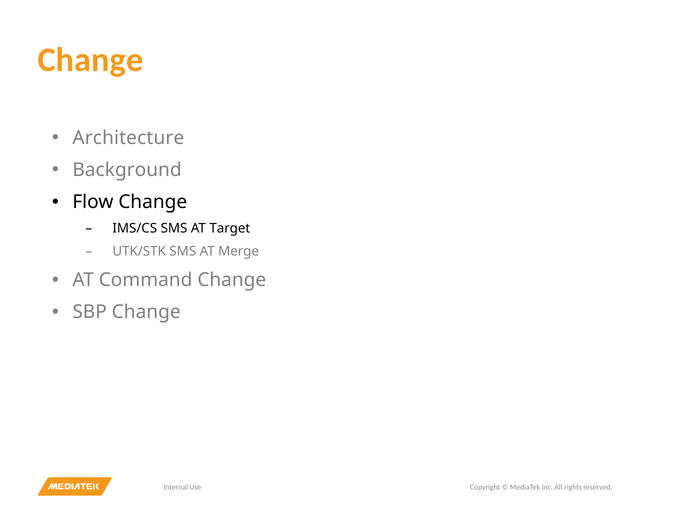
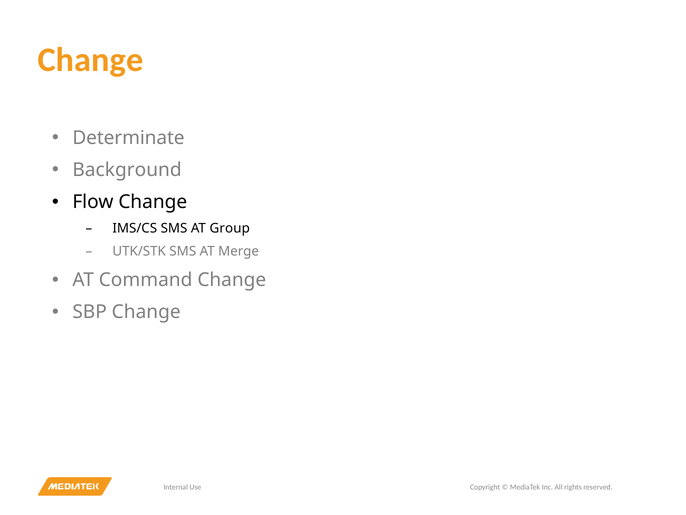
Architecture: Architecture -> Determinate (128, 138)
Target: Target -> Group (230, 228)
